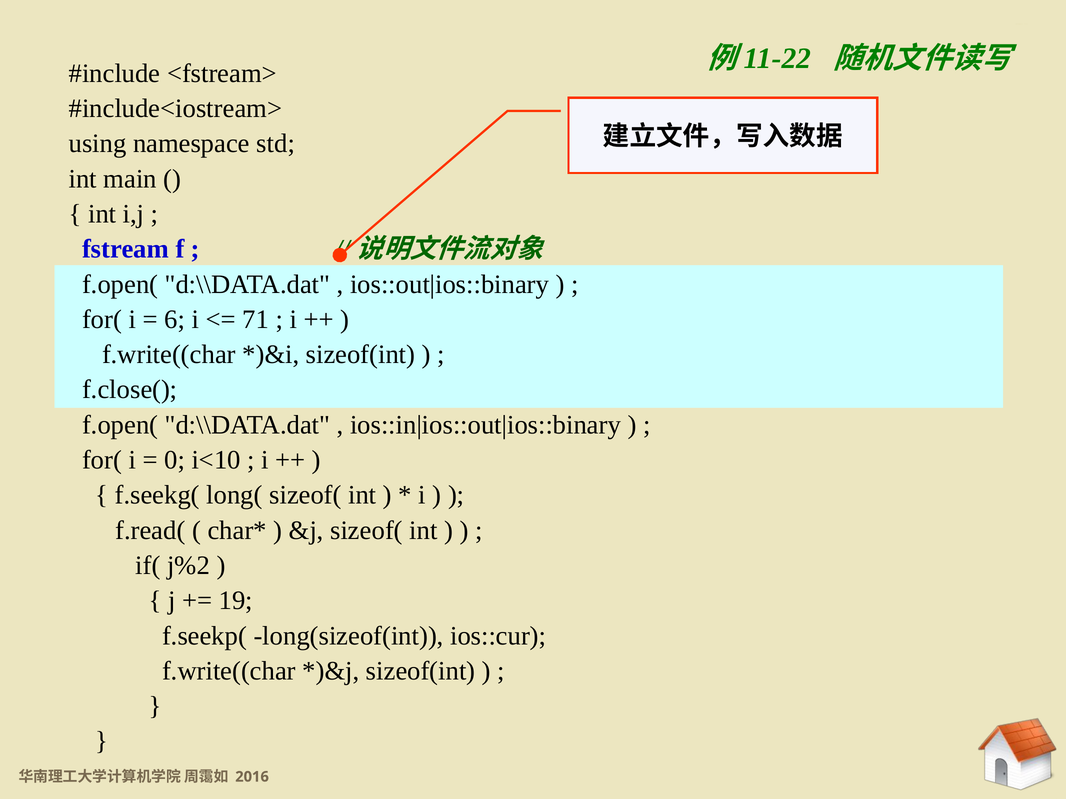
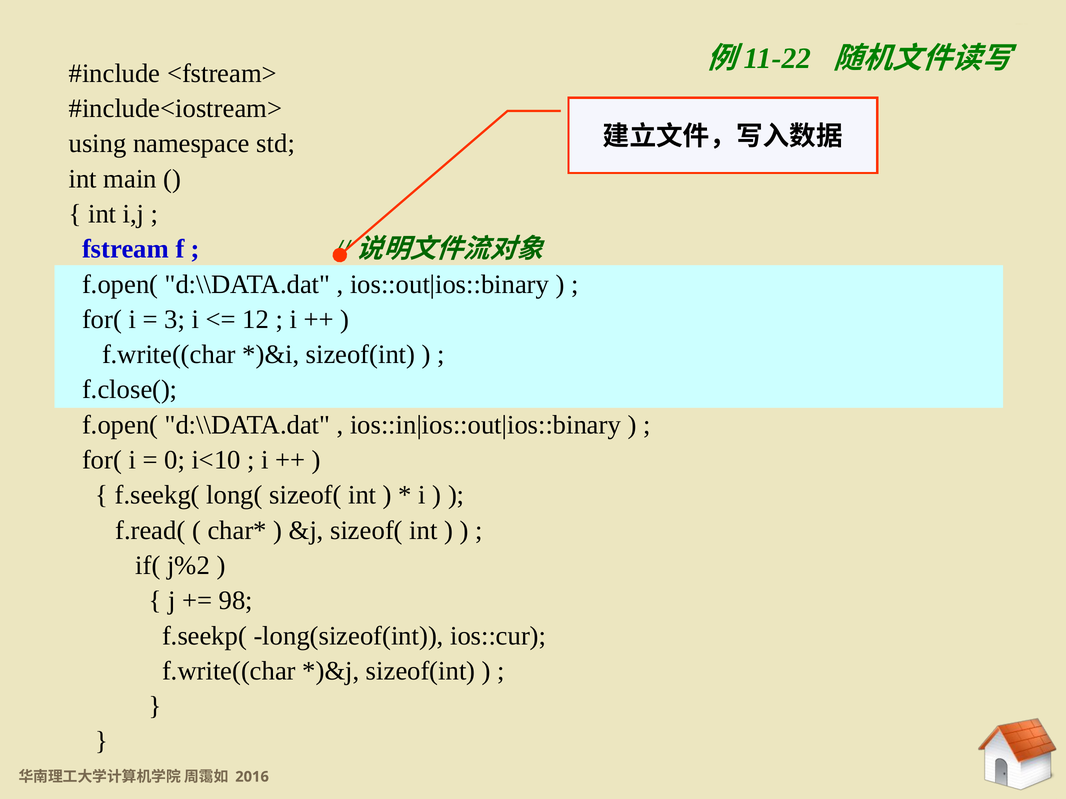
6: 6 -> 3 (175, 320)
71: 71 -> 12 (256, 320)
19: 19 -> 98 (236, 601)
